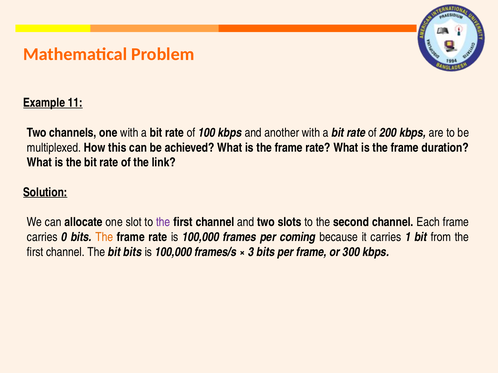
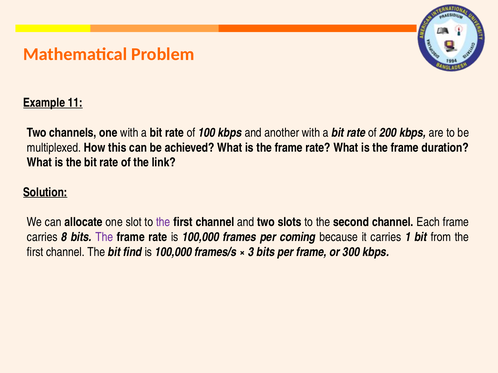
0: 0 -> 8 (64, 237)
The colour: orange -> purple (104, 237)
bit bits: bits -> find (133, 252)
